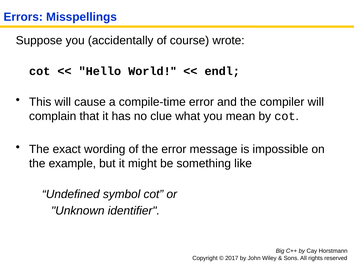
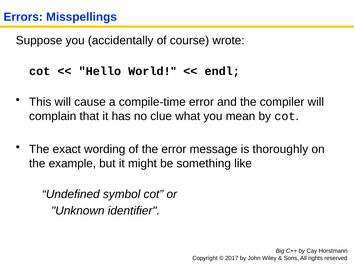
impossible: impossible -> thoroughly (280, 149)
